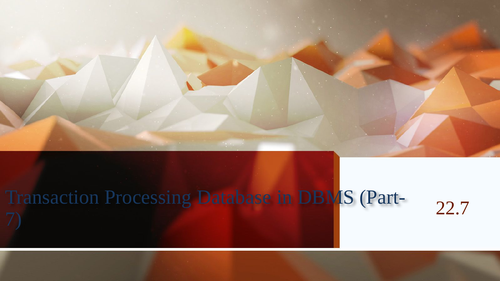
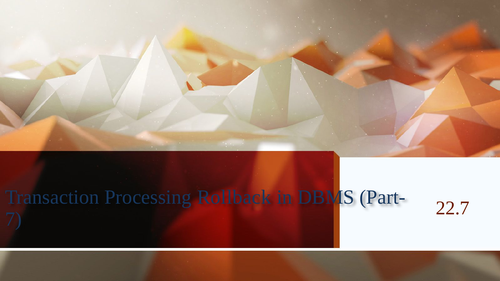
Database: Database -> Rollback (234, 198)
